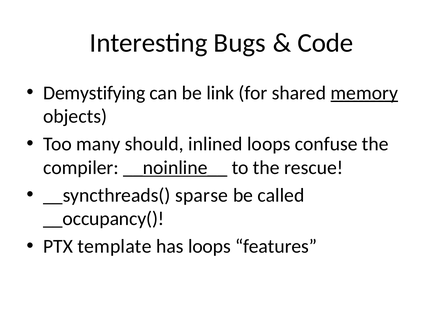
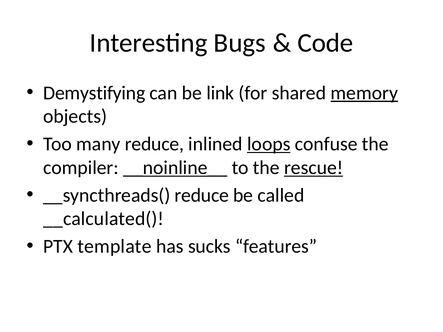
many should: should -> reduce (154, 144)
loops underline: none -> present (269, 144)
rescue underline: none -> present (314, 168)
__syncthreads( sparse: sparse -> reduce (202, 195)
__occupancy(: __occupancy( -> __calculated( (104, 219)
has loops: loops -> sucks (209, 247)
